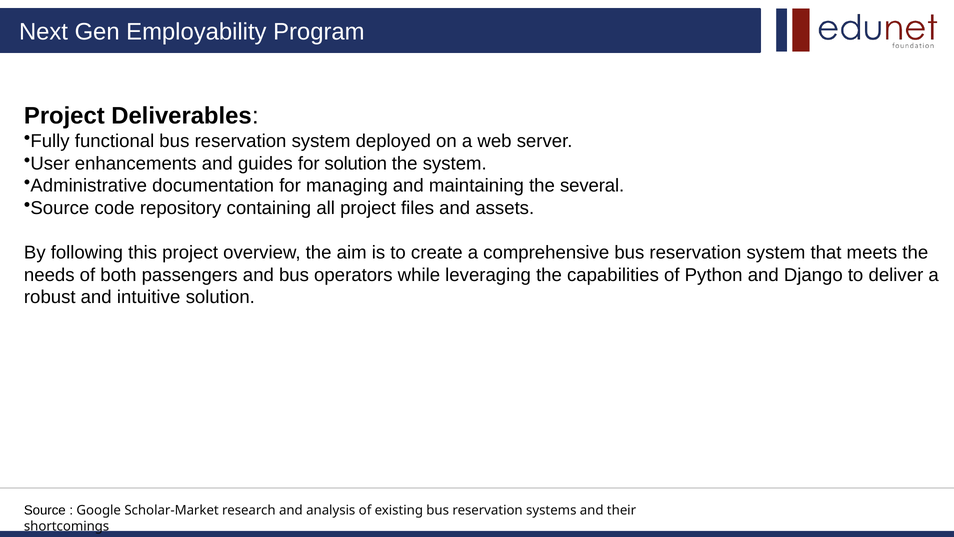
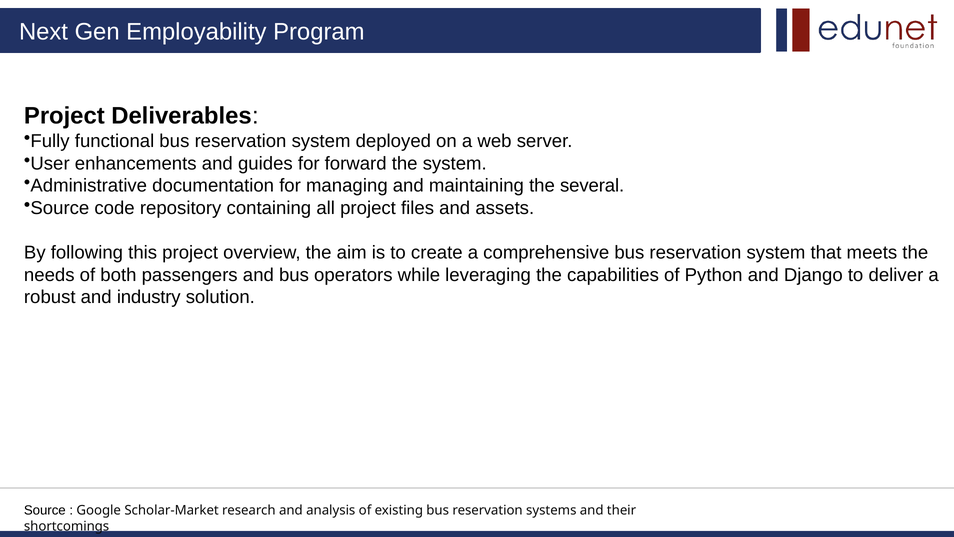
for solution: solution -> forward (356, 163)
intuitive: intuitive -> industry (149, 297)
